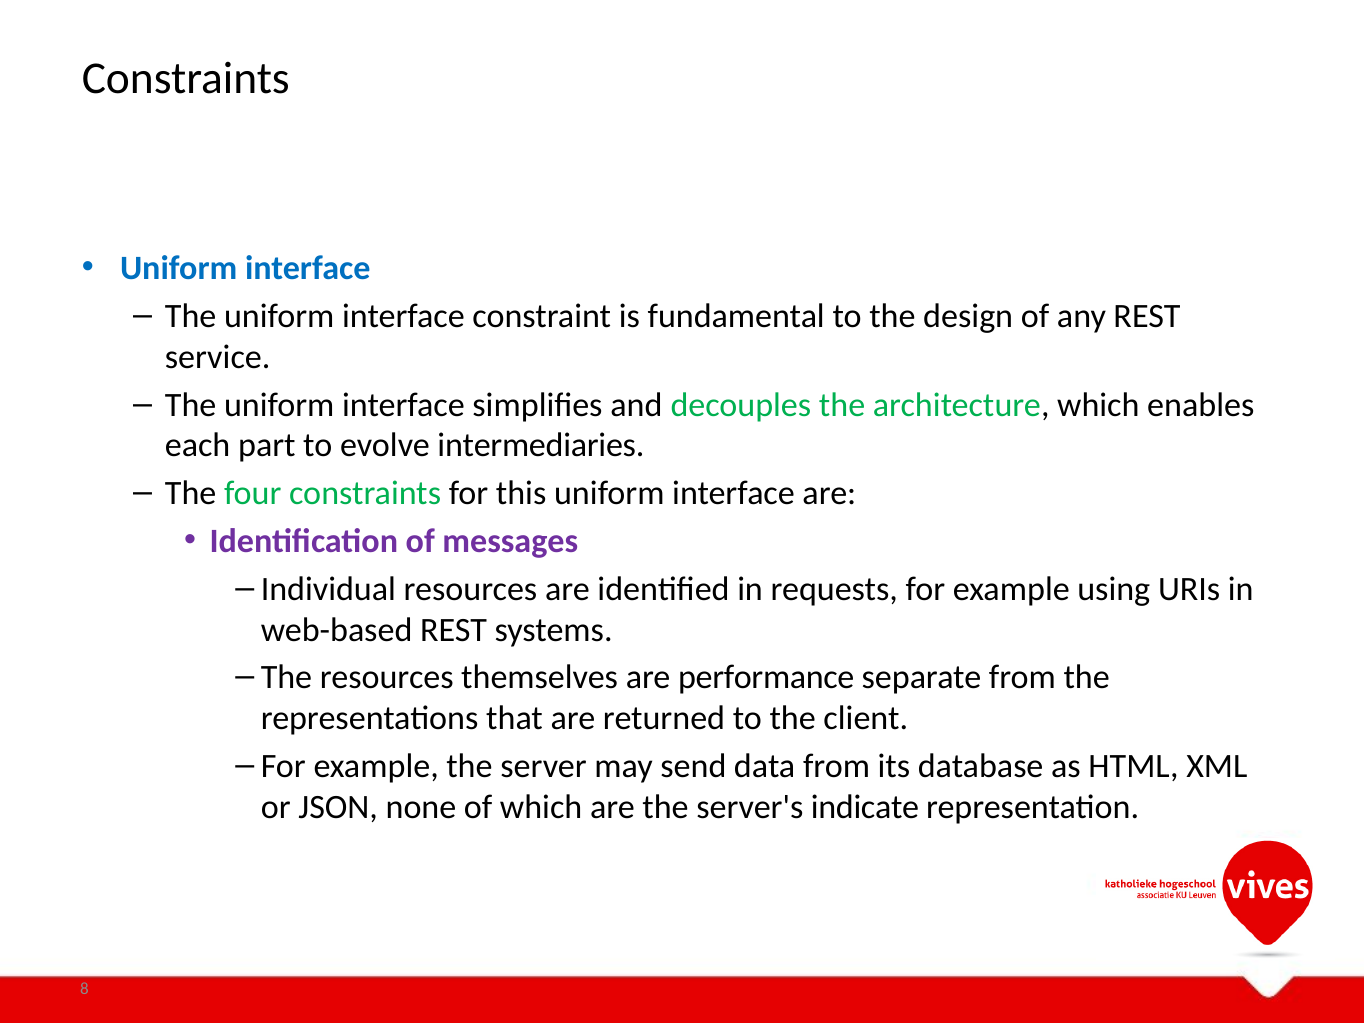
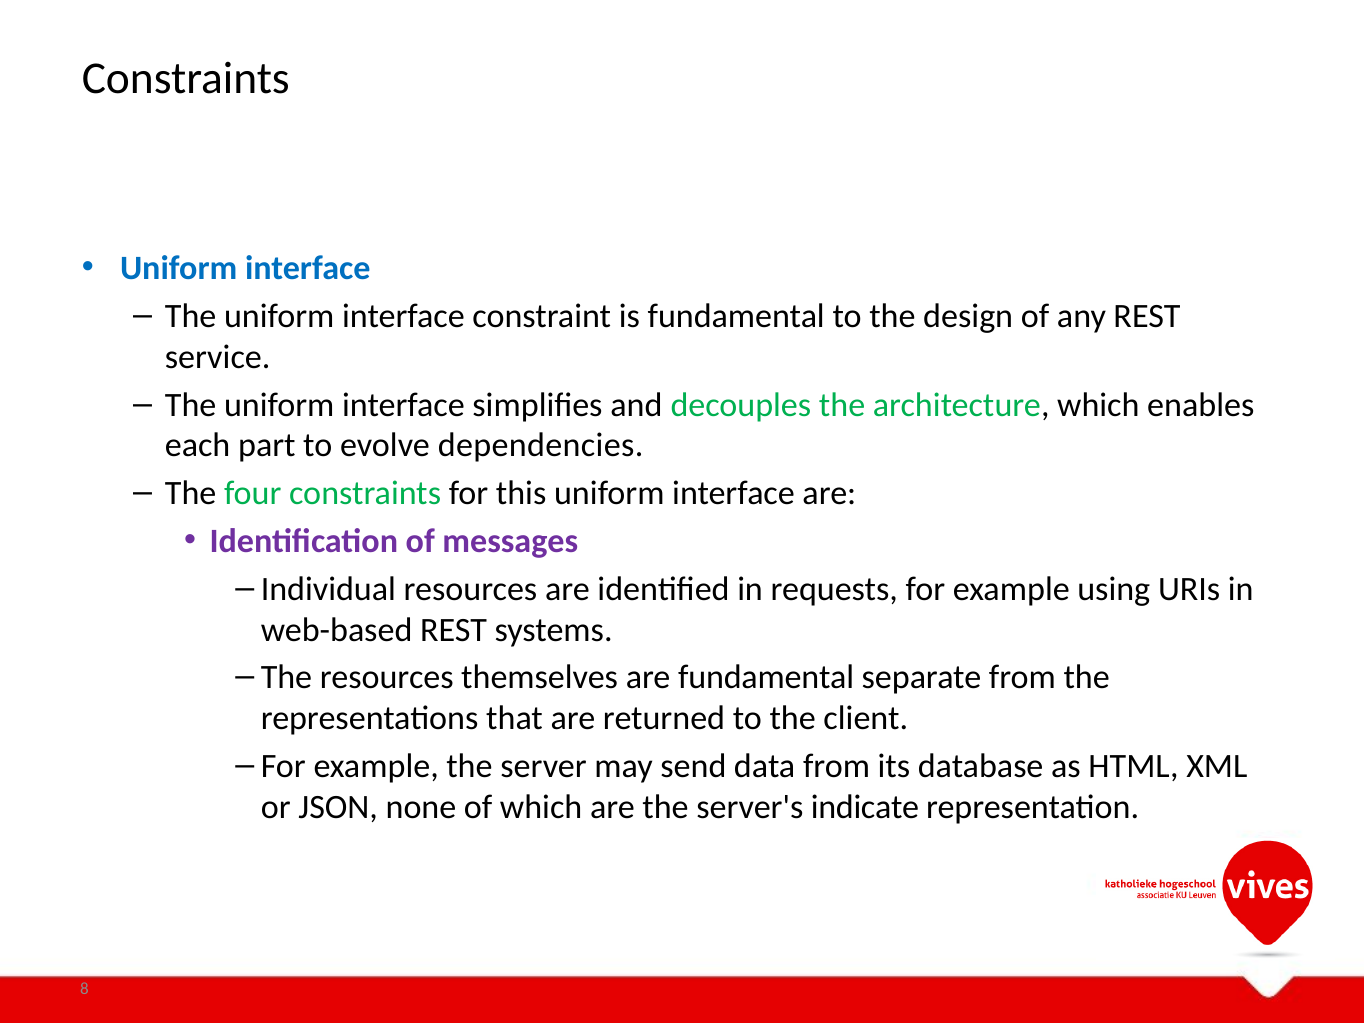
intermediaries: intermediaries -> dependencies (541, 446)
are performance: performance -> fundamental (766, 678)
